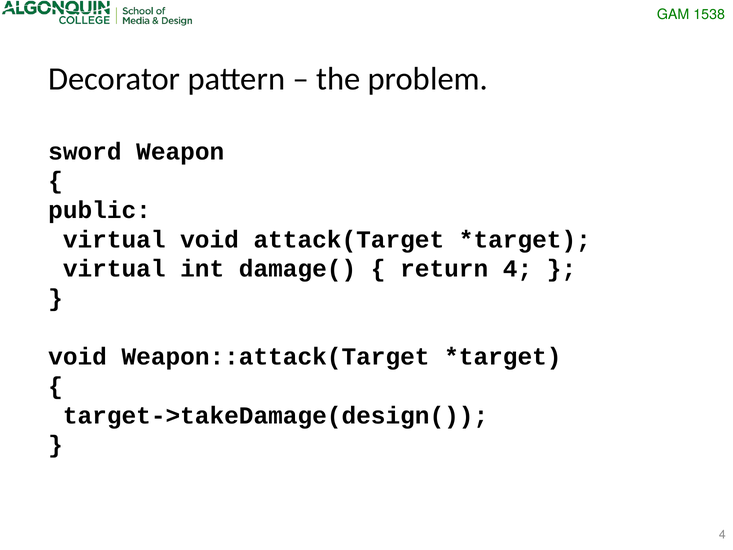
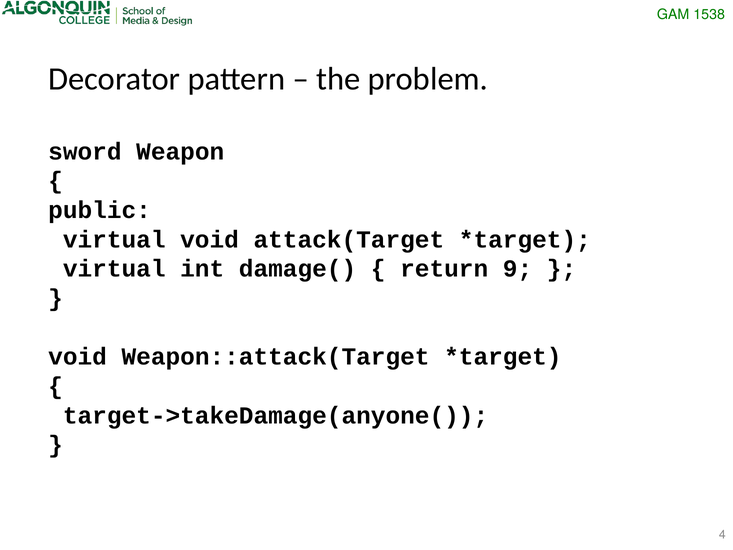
return 4: 4 -> 9 (518, 269)
target->takeDamage(design(: target->takeDamage(design( -> target->takeDamage(anyone( (276, 415)
